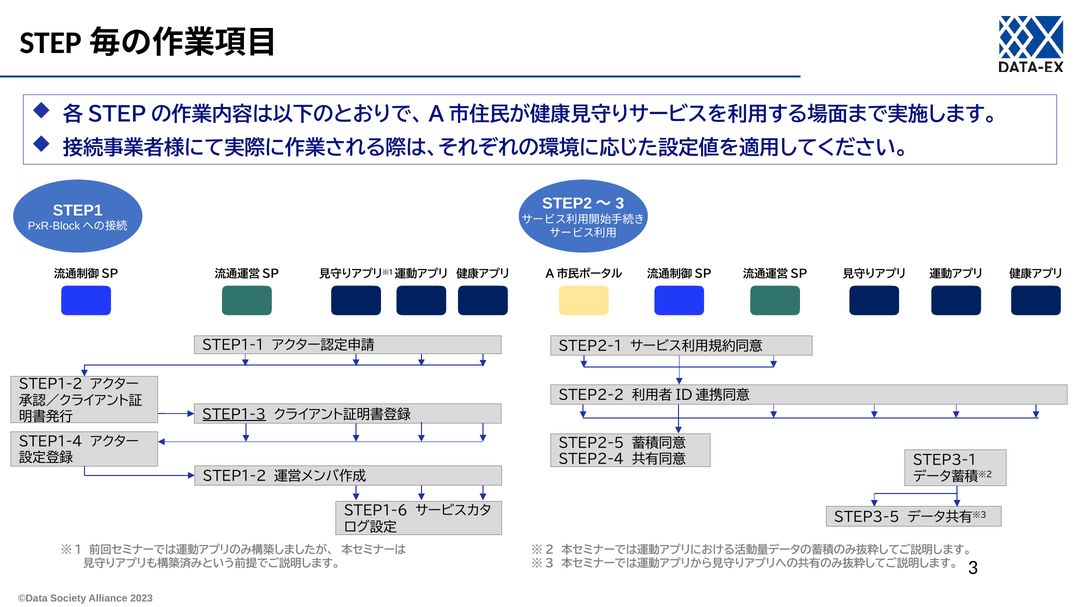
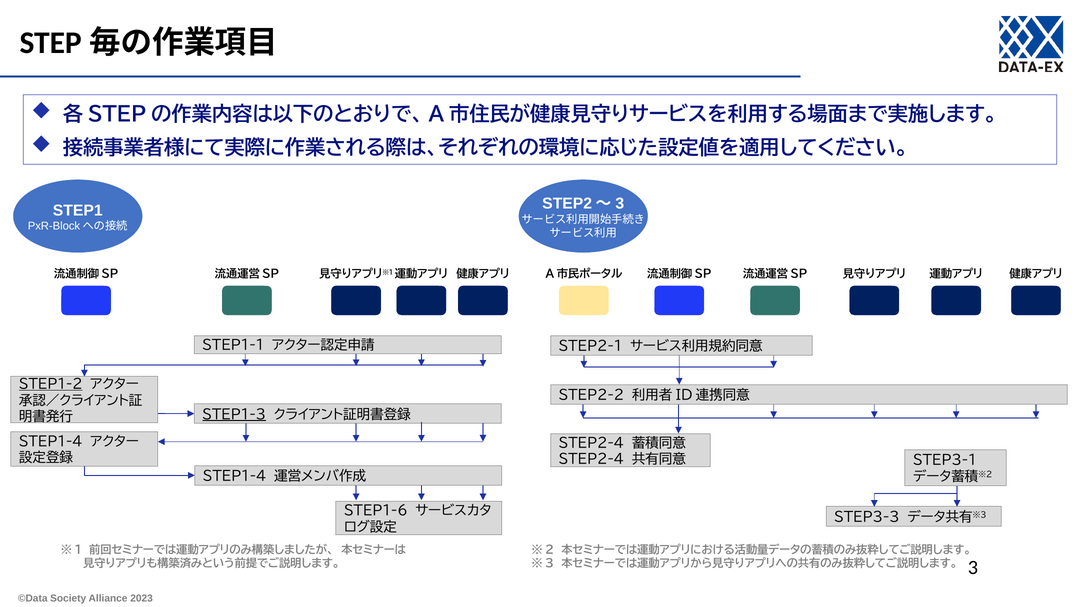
STEP1-2 underline: none -> present (51, 385)
STEP2-5: STEP2-5 -> STEP2-4 (591, 443)
STEP1-2: STEP1-2 -> STEP1-4 (235, 477)
STEP3-5: STEP3-5 -> STEP3-3 (867, 518)
